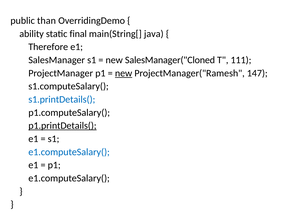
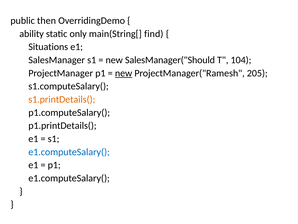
than: than -> then (46, 21)
final: final -> only (78, 34)
java: java -> find (154, 34)
Therefore: Therefore -> Situations (48, 47)
SalesManager("Cloned: SalesManager("Cloned -> SalesManager("Should (170, 60)
111: 111 -> 104 (241, 60)
147: 147 -> 205 (257, 73)
s1.printDetails( colour: blue -> orange (62, 99)
p1.printDetails( underline: present -> none (62, 125)
